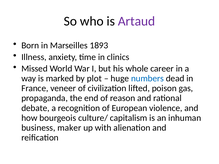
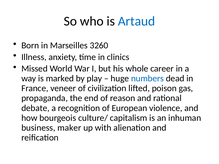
Artaud colour: purple -> blue (137, 21)
1893: 1893 -> 3260 (99, 46)
plot: plot -> play (94, 79)
